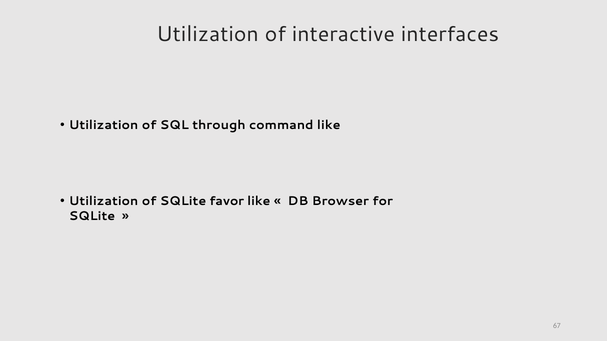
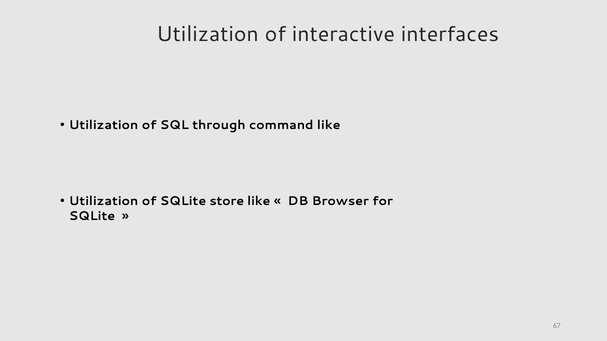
favor: favor -> store (227, 201)
